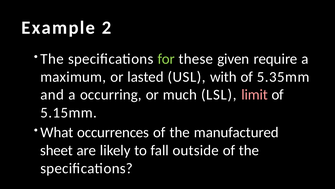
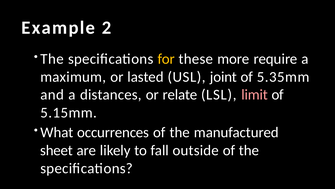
for colour: light green -> yellow (166, 59)
given: given -> more (233, 59)
with: with -> joint (223, 77)
occurring: occurring -> distances (111, 95)
much: much -> relate (180, 95)
